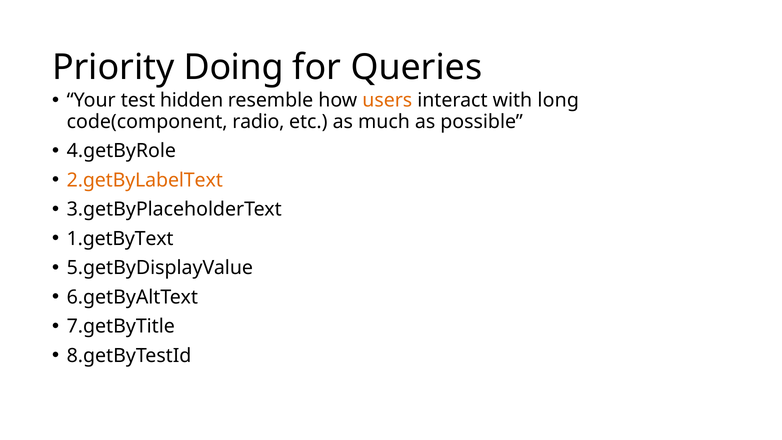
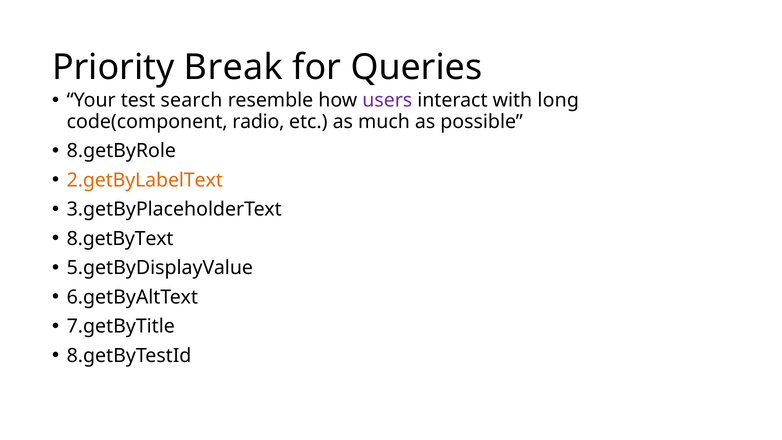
Doing: Doing -> Break (233, 67)
hidden: hidden -> search (191, 100)
users colour: orange -> purple (387, 100)
4.getByRole: 4.getByRole -> 8.getByRole (121, 151)
1.getByText: 1.getByText -> 8.getByText (120, 239)
